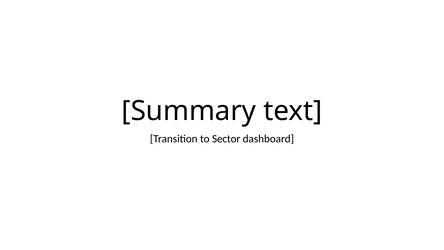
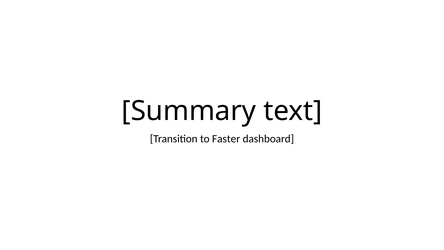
Sector: Sector -> Faster (226, 139)
